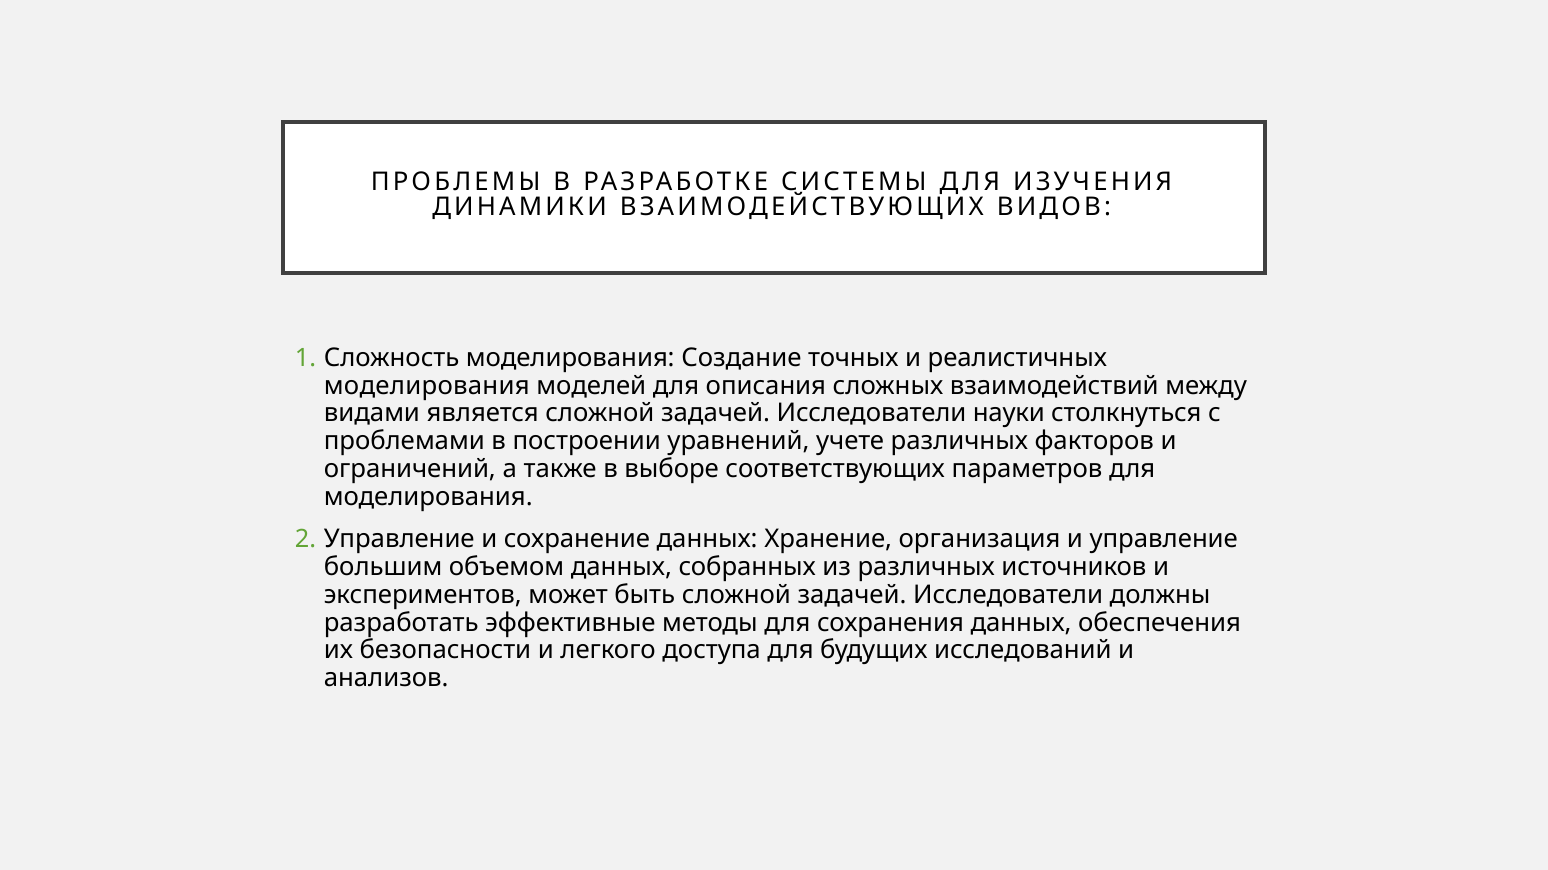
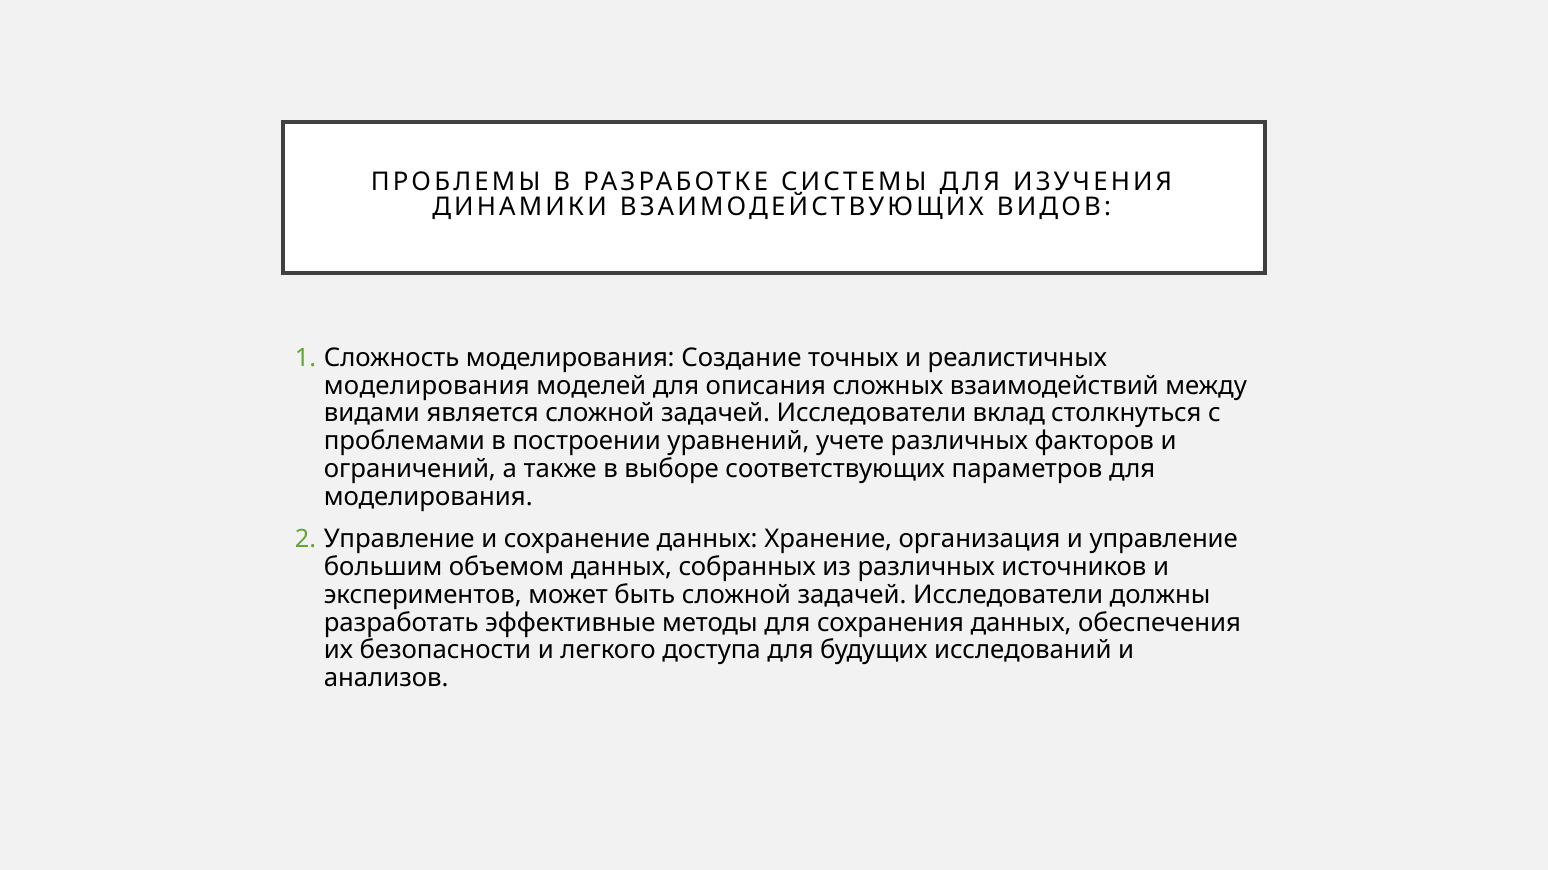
науки: науки -> вклад (1009, 414)
